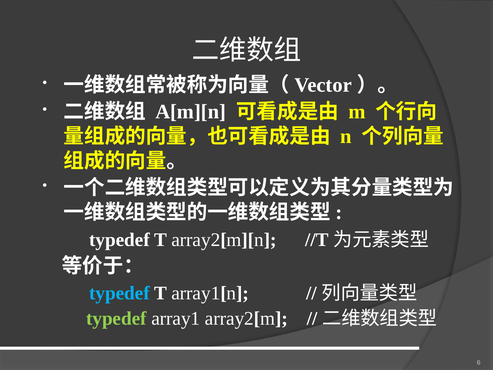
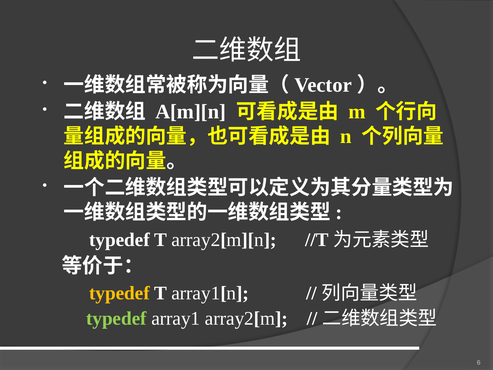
typedef colour: light blue -> yellow (119, 293)
